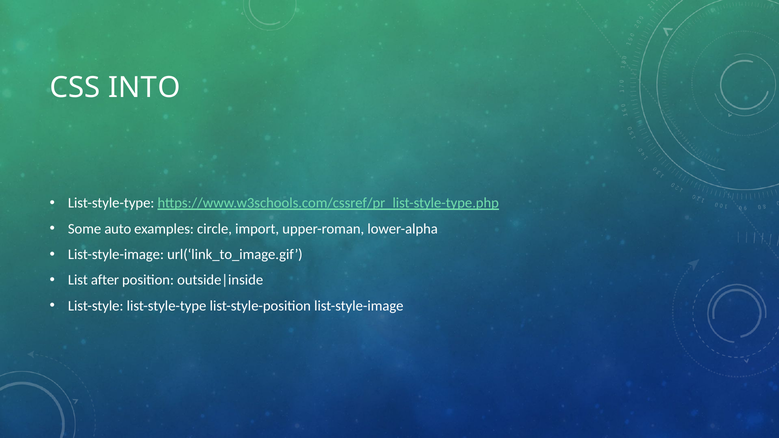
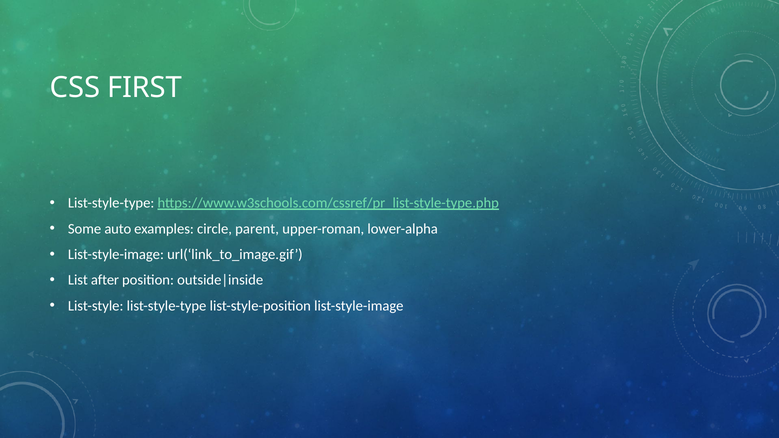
INTO: INTO -> FIRST (145, 87)
import: import -> parent (257, 229)
